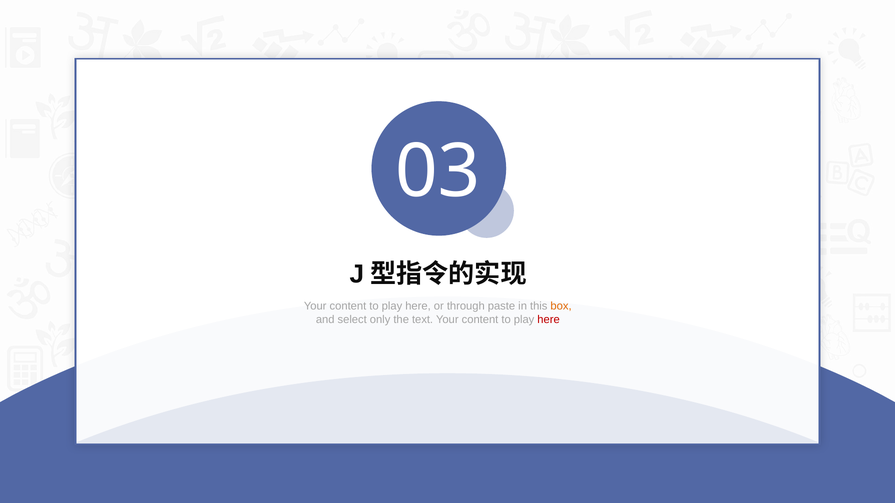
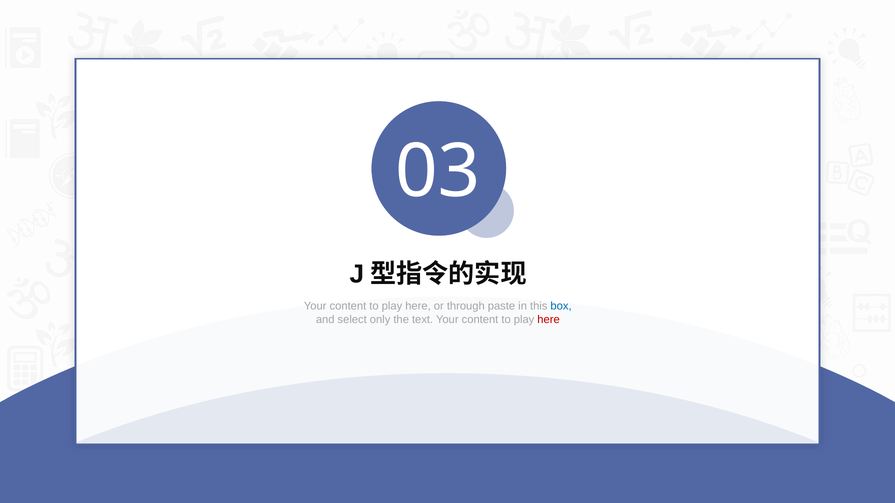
box colour: orange -> blue (561, 306)
